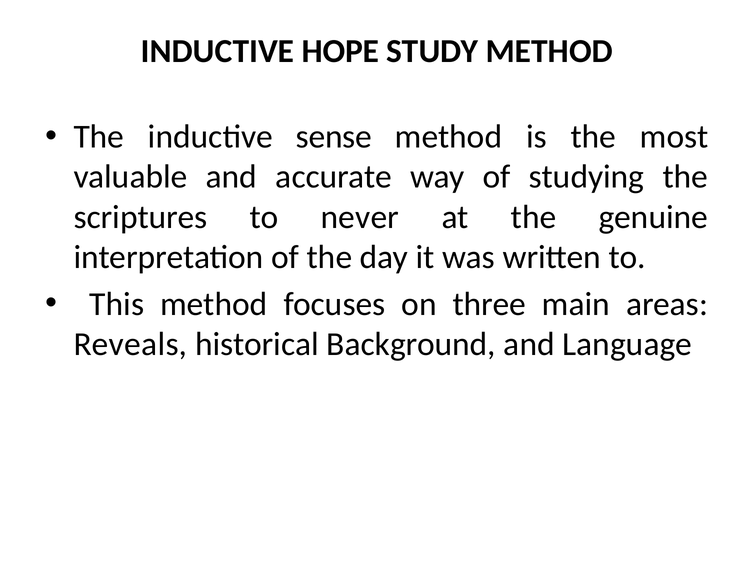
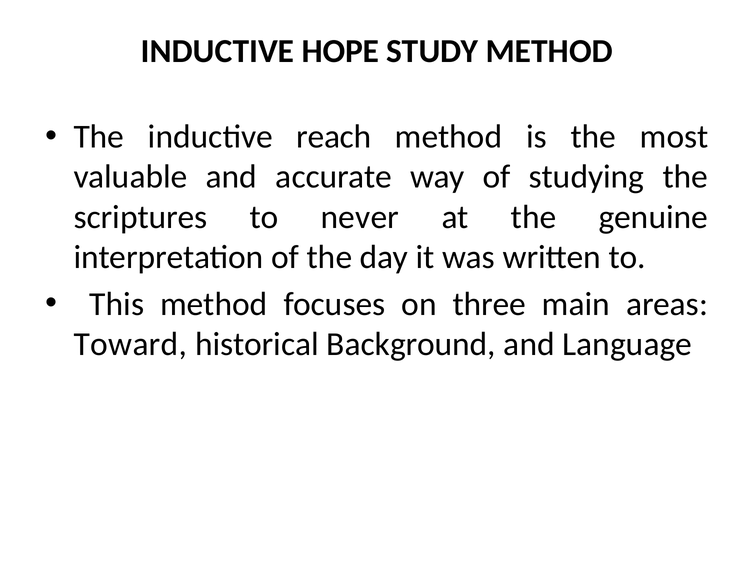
sense: sense -> reach (334, 137)
Reveals: Reveals -> Toward (130, 345)
